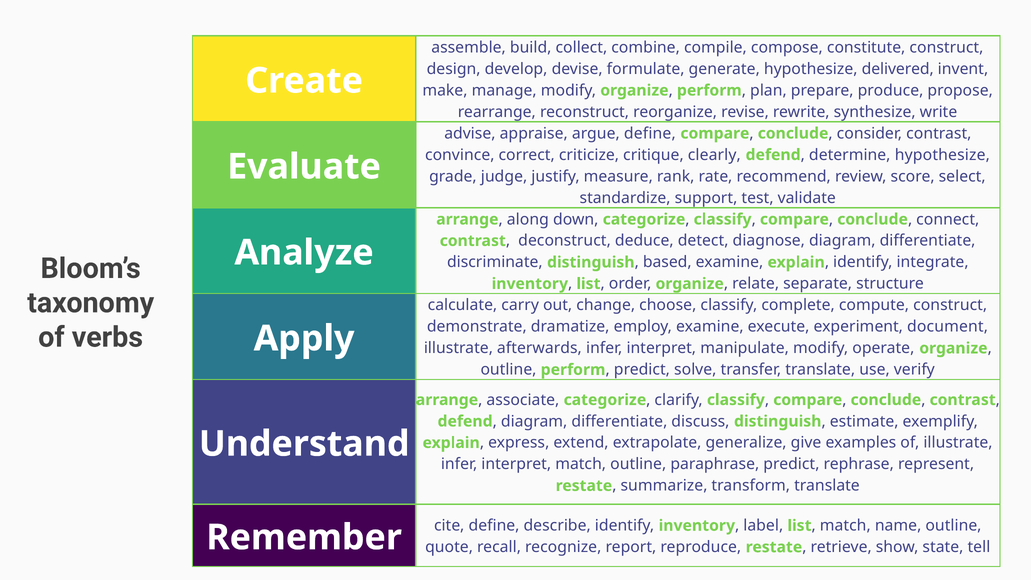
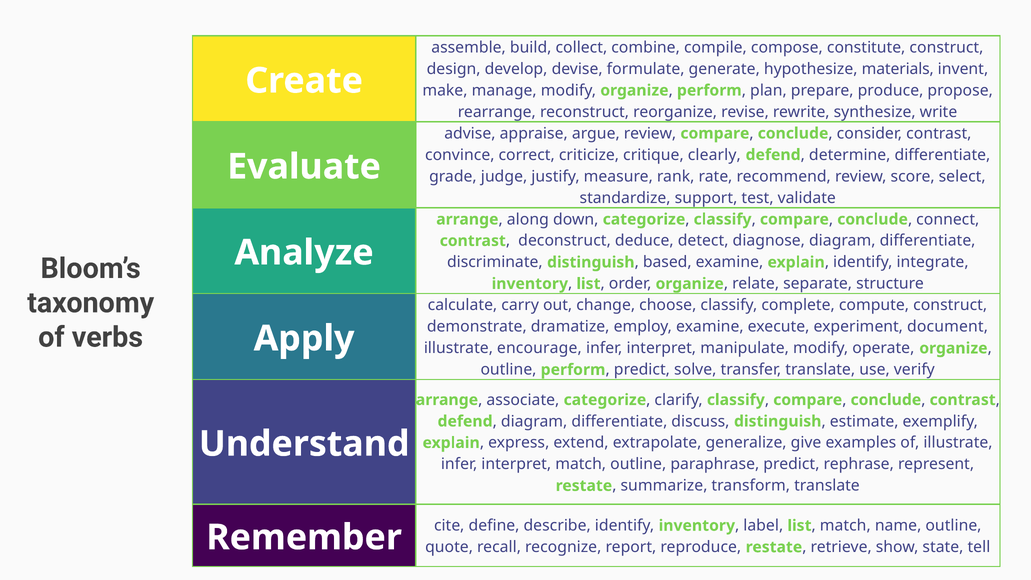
delivered: delivered -> materials (898, 69)
argue define: define -> review (650, 133)
determine hypothesize: hypothesize -> differentiate (942, 155)
afterwards: afterwards -> encourage (539, 348)
